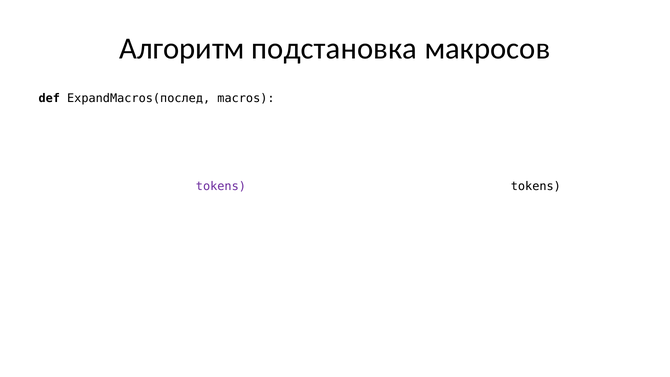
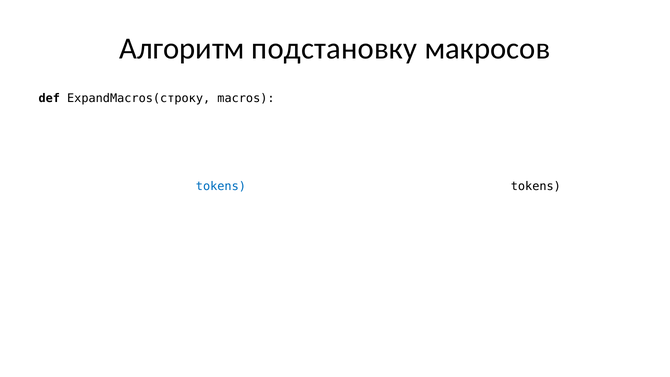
подстановка: подстановка -> подстановку (334, 49)
ExpandMacros(послед: ExpandMacros(послед -> ExpandMacros(строку (139, 98)
tokens colour: purple -> blue (221, 186)
